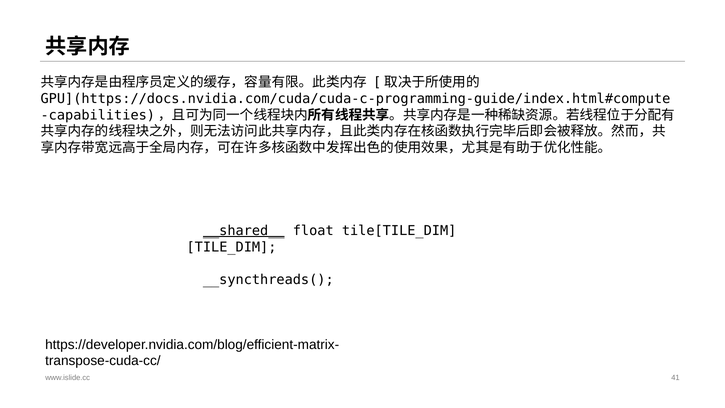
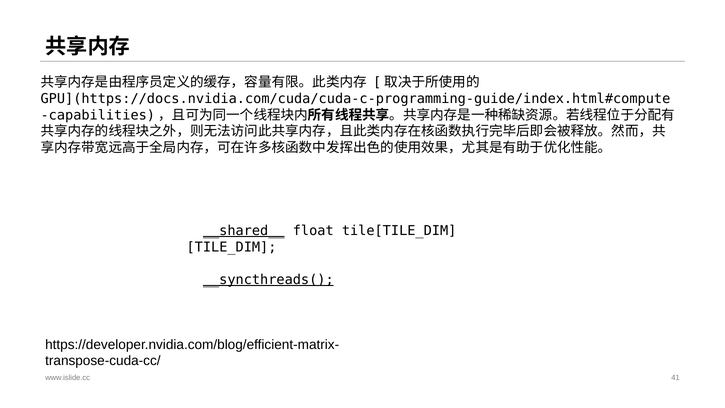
__syncthreads( underline: none -> present (268, 280)
